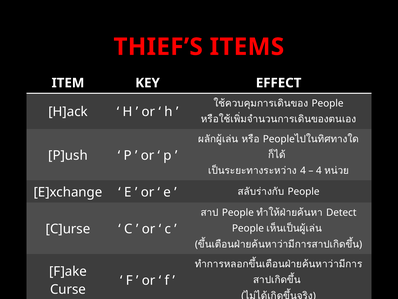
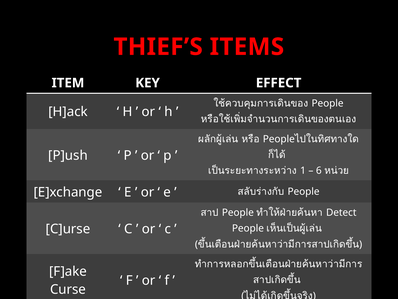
4: 4 -> 1 (303, 170)
4: 4 -> 6 (319, 170)
